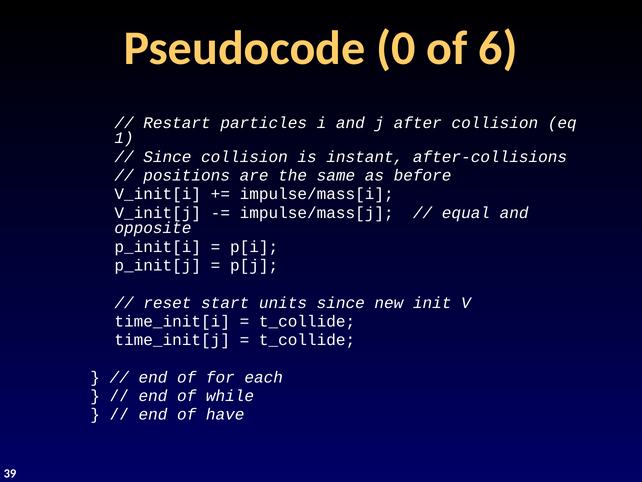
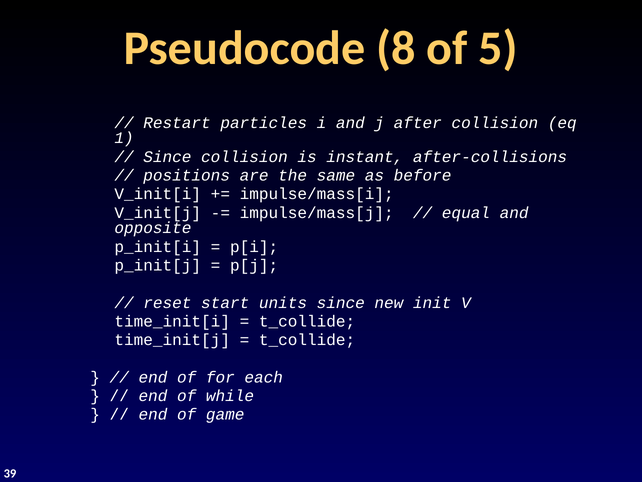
0: 0 -> 8 (396, 48)
6: 6 -> 5 (498, 48)
have: have -> game (225, 414)
